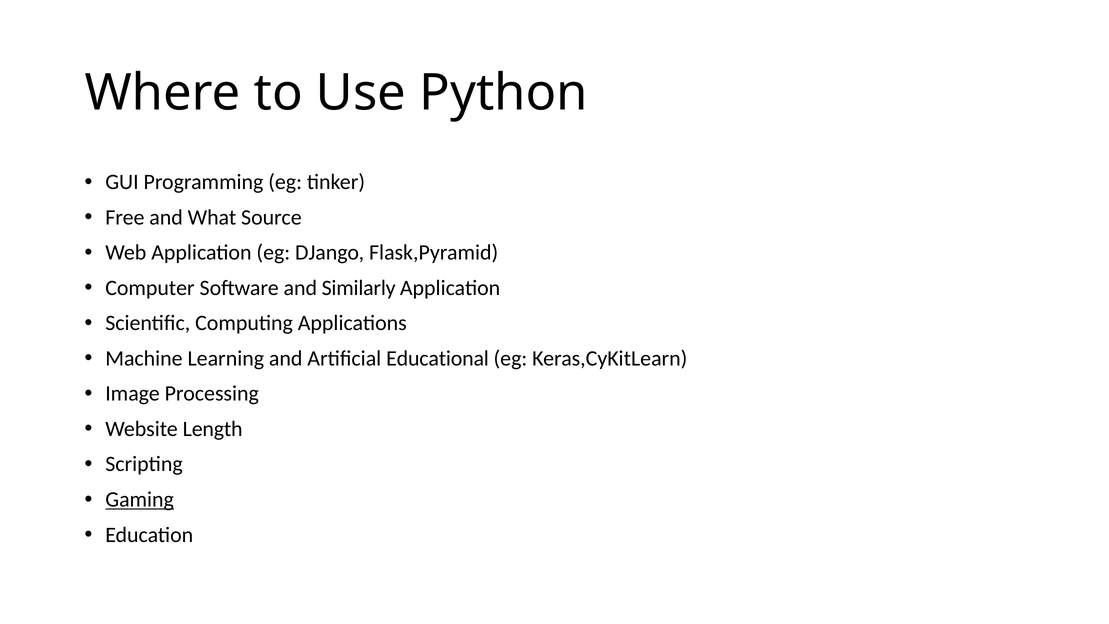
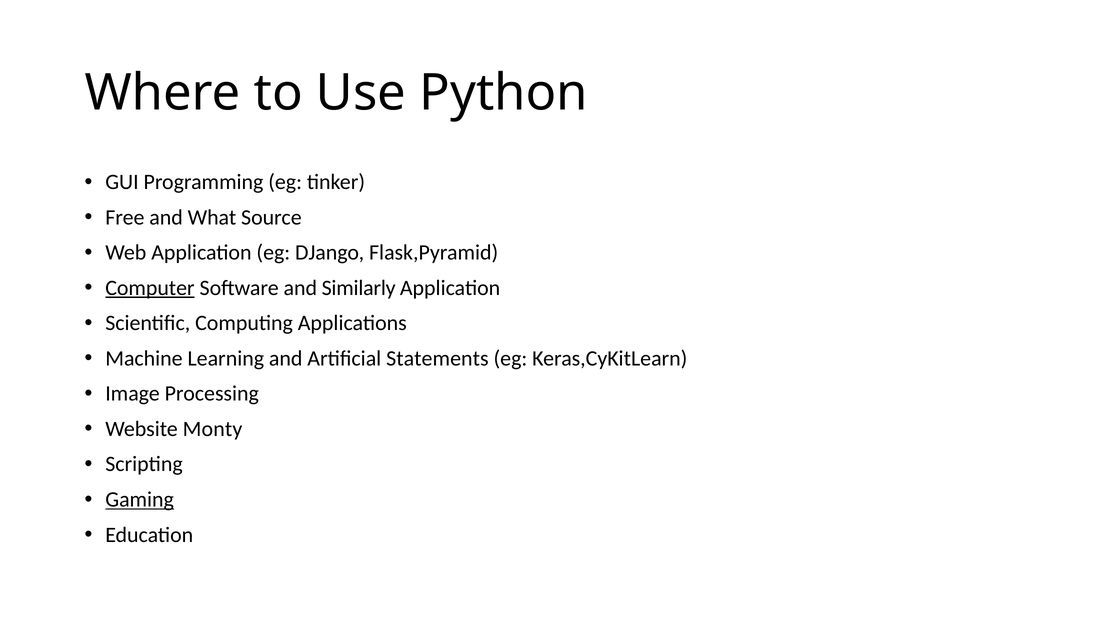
Computer underline: none -> present (150, 288)
Educational: Educational -> Statements (437, 358)
Length: Length -> Monty (213, 429)
